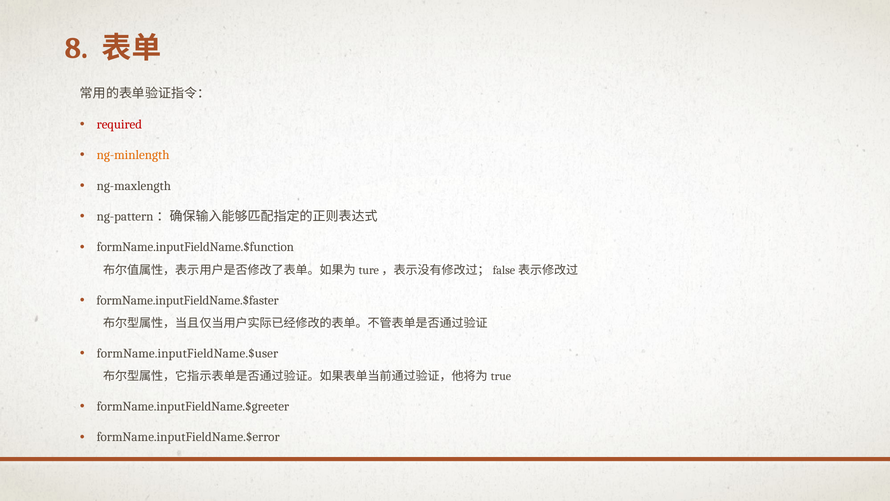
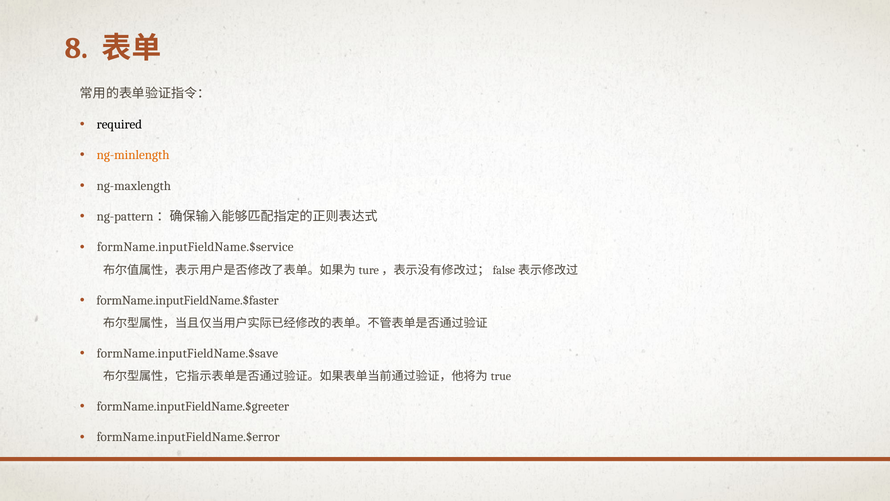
required colour: red -> black (119, 124)
formName.inputFieldName.$function: formName.inputFieldName.$function -> formName.inputFieldName.$service (195, 247)
formName.inputFieldName.$user: formName.inputFieldName.$user -> formName.inputFieldName.$save (187, 353)
